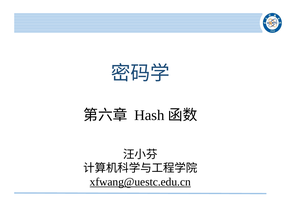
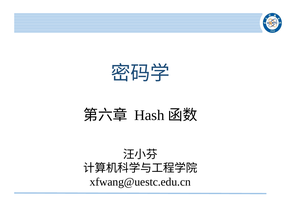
xfwang@uestc.edu.cn underline: present -> none (140, 182)
